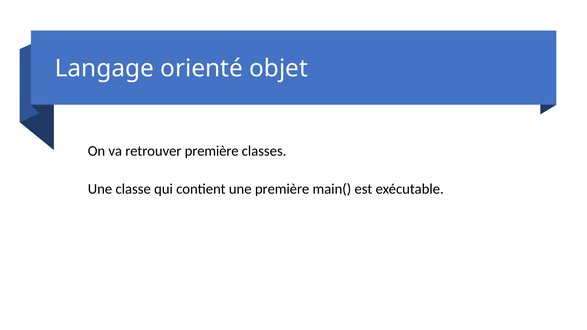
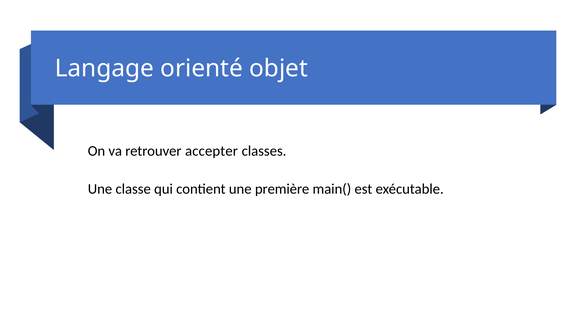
retrouver première: première -> accepter (212, 151)
